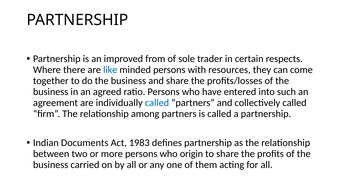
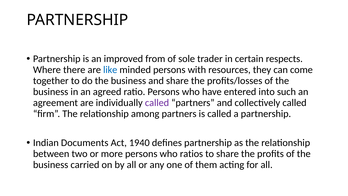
called colour: blue -> purple (157, 103)
1983: 1983 -> 1940 (139, 143)
origin: origin -> ratios (191, 154)
